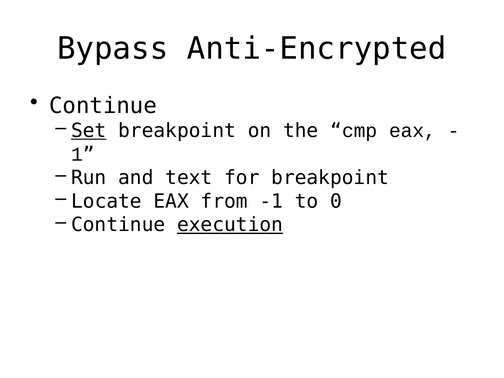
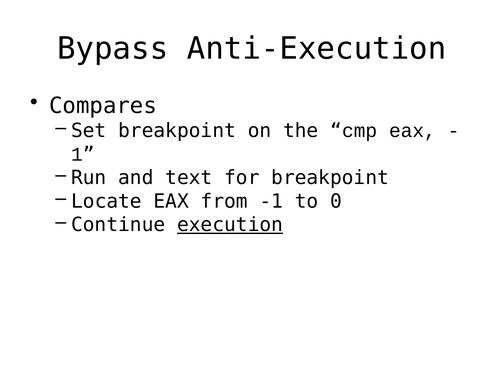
Anti-Encrypted: Anti-Encrypted -> Anti-Execution (317, 49)
Continue: Continue -> Compares (103, 106)
Set underline: present -> none (89, 131)
